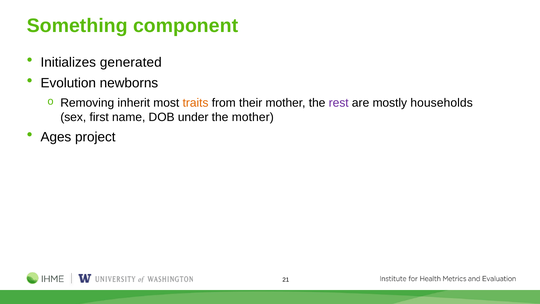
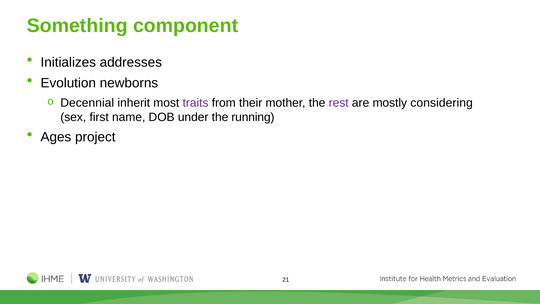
generated: generated -> addresses (131, 62)
Removing: Removing -> Decennial (87, 103)
traits colour: orange -> purple (196, 103)
households: households -> considering (442, 103)
the mother: mother -> running (253, 117)
